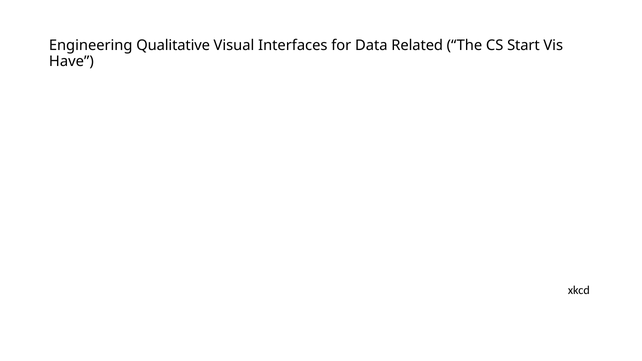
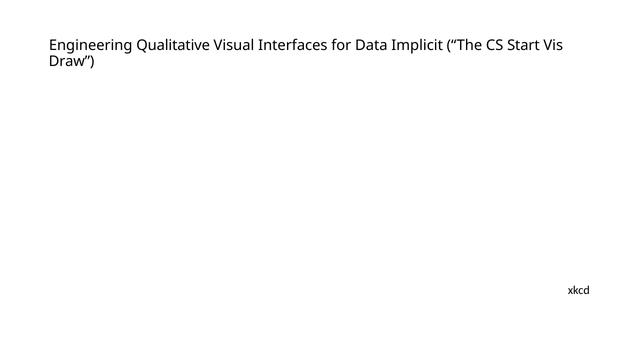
Related: Related -> Implicit (417, 45)
Have: Have -> Draw (72, 61)
